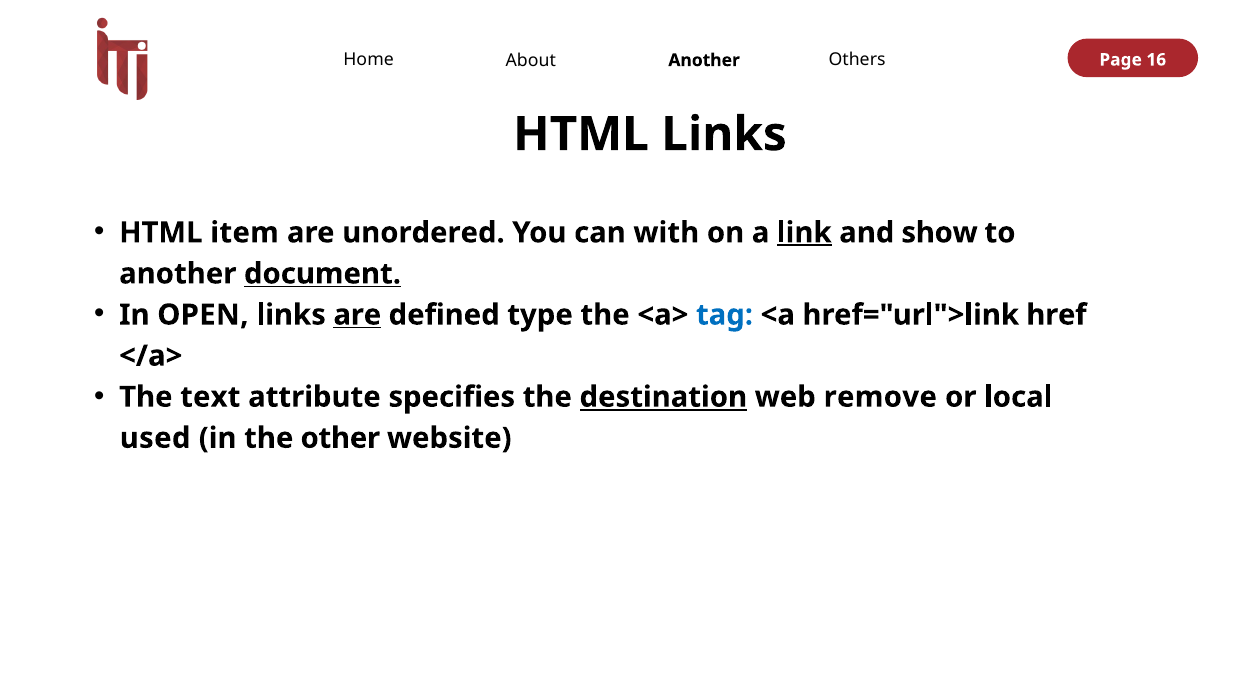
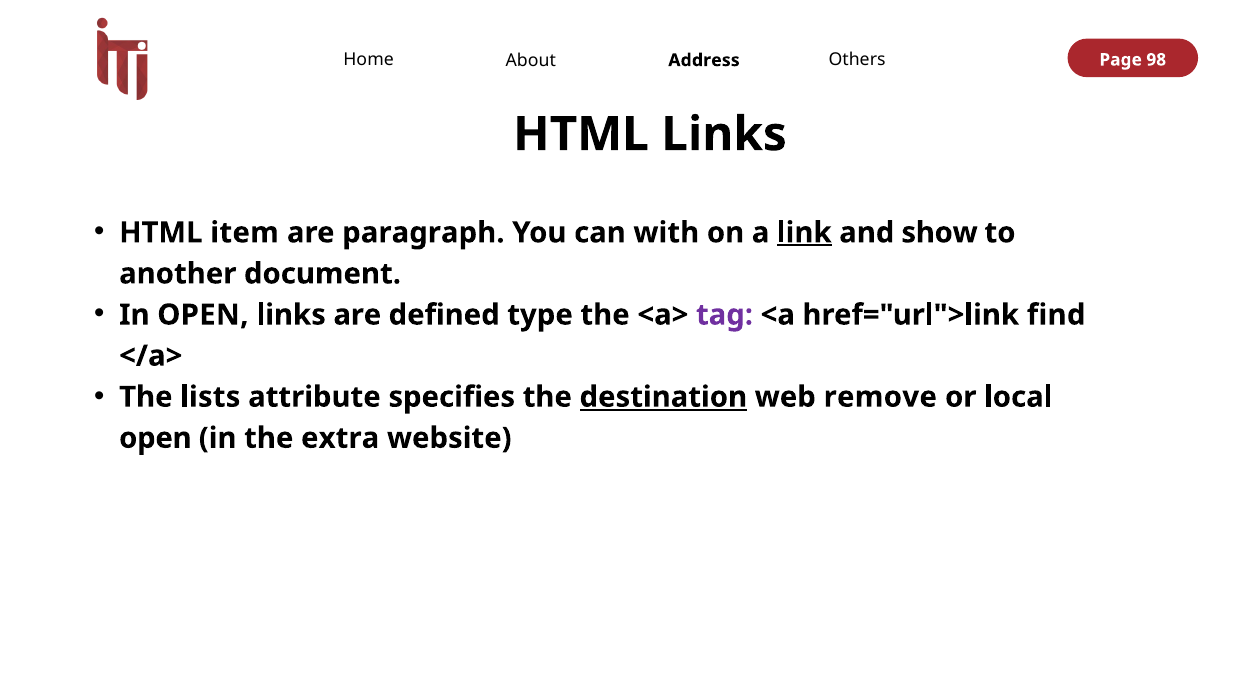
About Another: Another -> Address (704, 60)
16: 16 -> 98 (1156, 60)
unordered: unordered -> paragraph (423, 233)
document underline: present -> none (322, 274)
are underline: present -> none (357, 315)
tag colour: blue -> purple (724, 315)
href: href -> find (1056, 315)
text: text -> lists (210, 397)
used: used -> open (155, 438)
other: other -> extra (340, 438)
